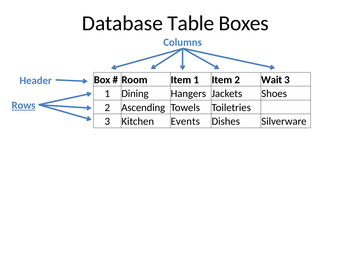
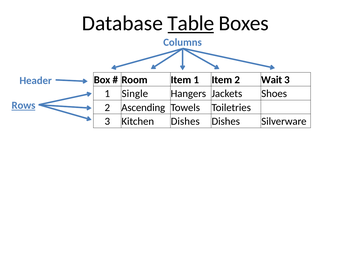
Table underline: none -> present (191, 23)
Dining: Dining -> Single (135, 94)
Kitchen Events: Events -> Dishes (185, 122)
